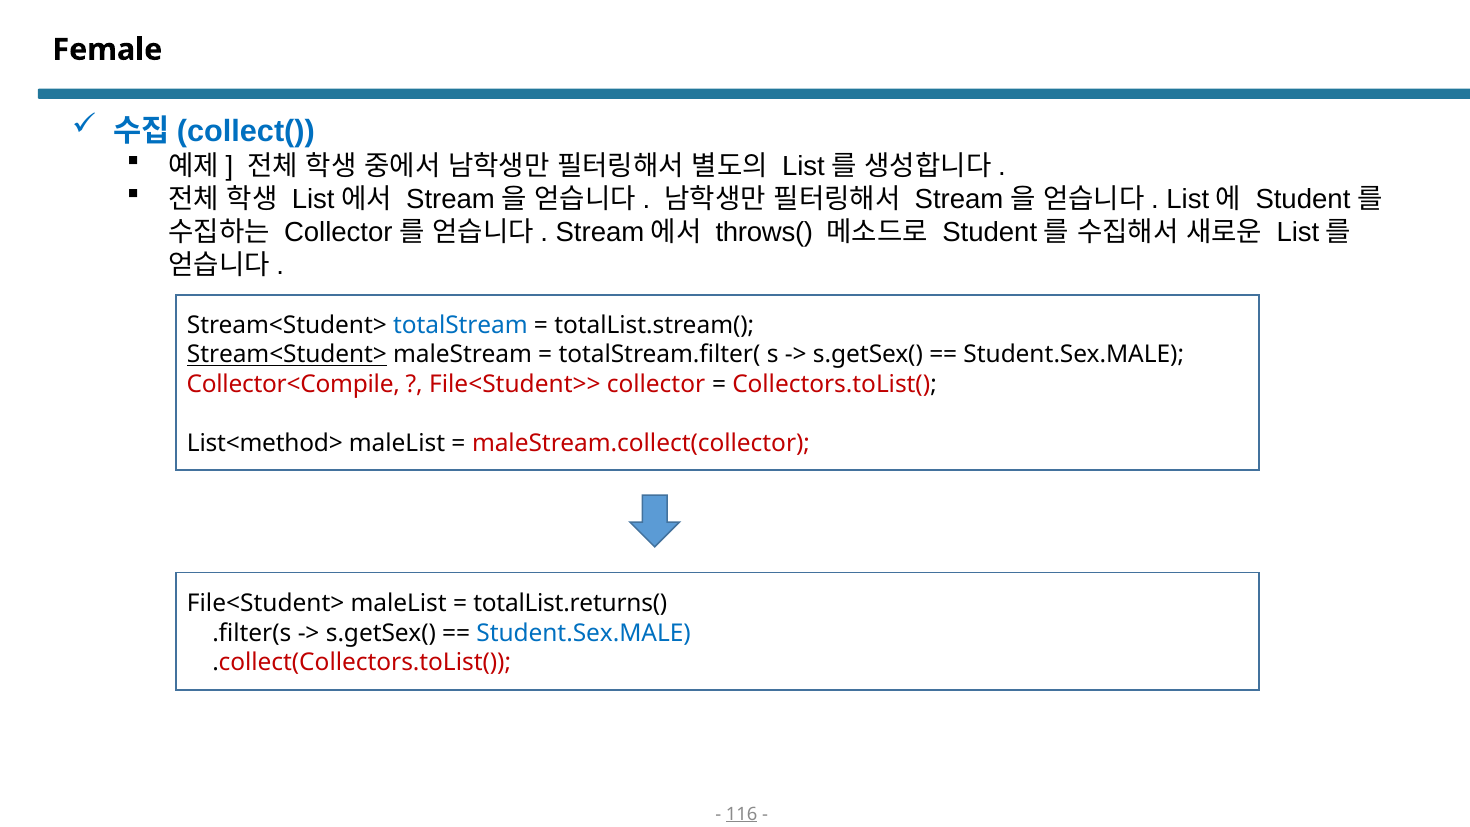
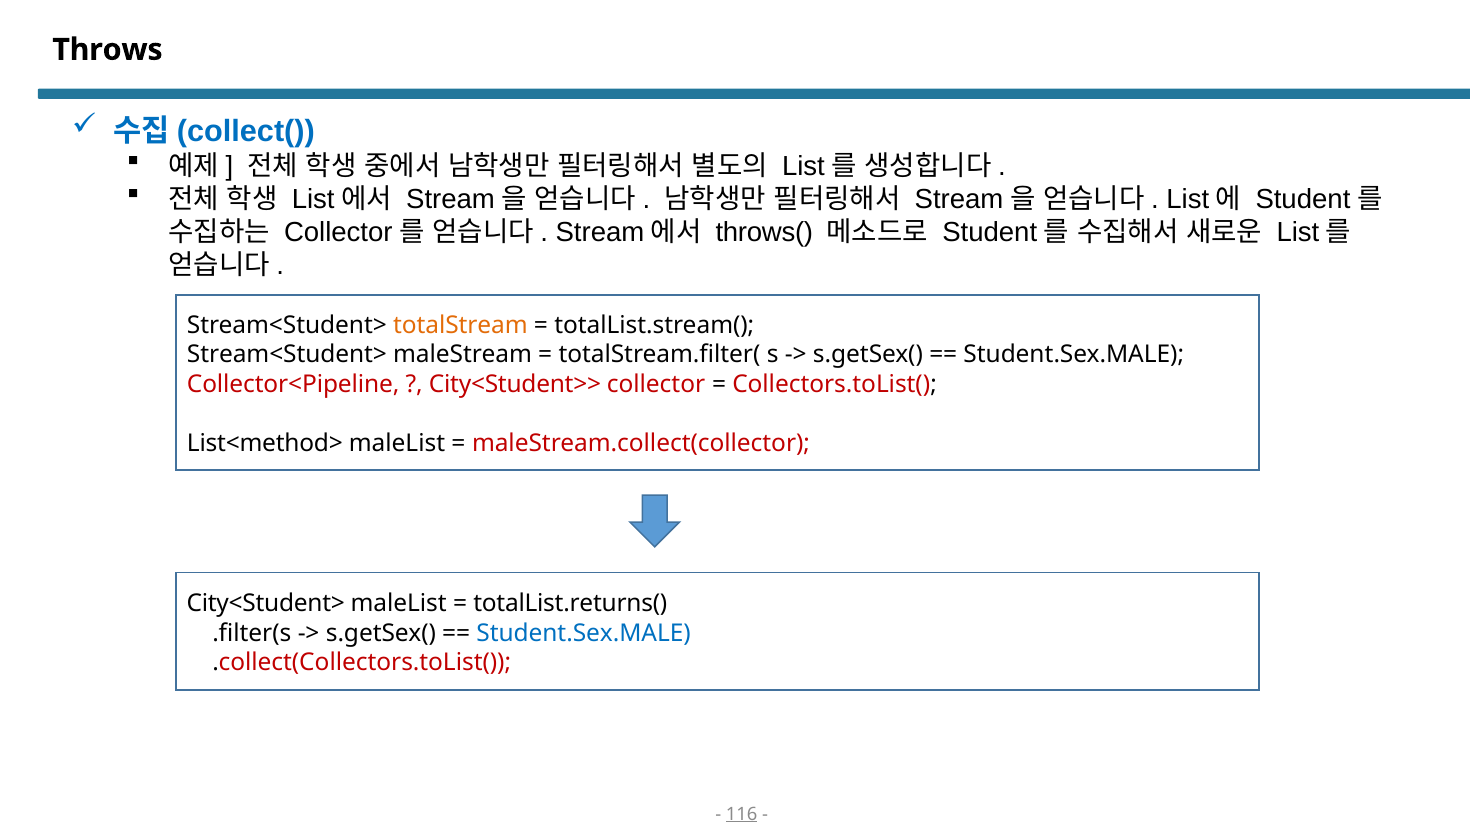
Female: Female -> Throws (107, 50)
totalStream colour: blue -> orange (460, 325)
Stream<Student> underline: present -> none (287, 355)
Collector<Compile: Collector<Compile -> Collector<Pipeline (293, 384)
File<Student>>: File<Student>> -> City<Student>> (515, 384)
File<Student>: File<Student> -> City<Student> (266, 603)
